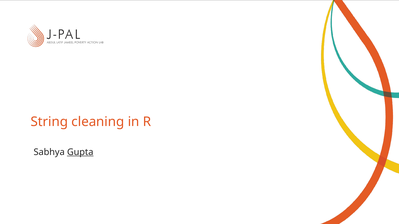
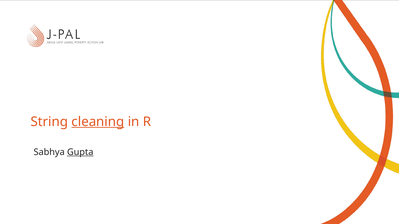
cleaning underline: none -> present (98, 122)
